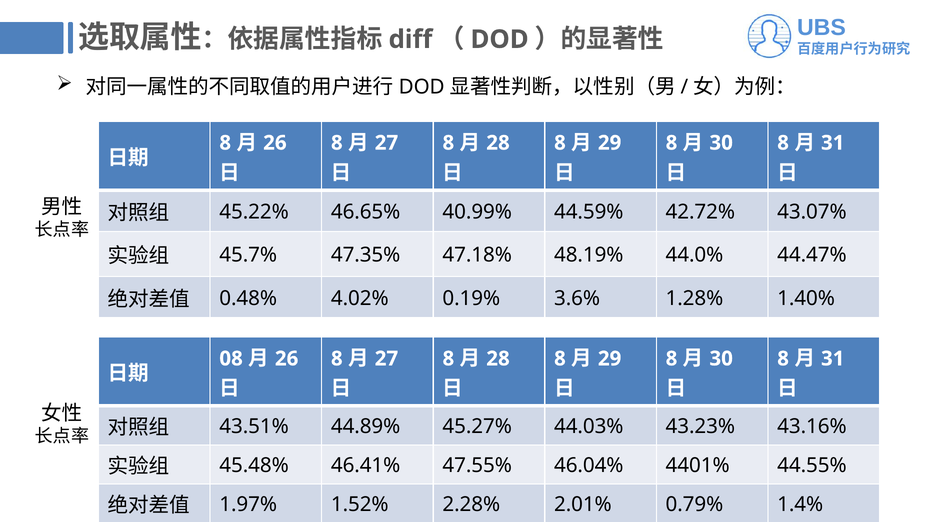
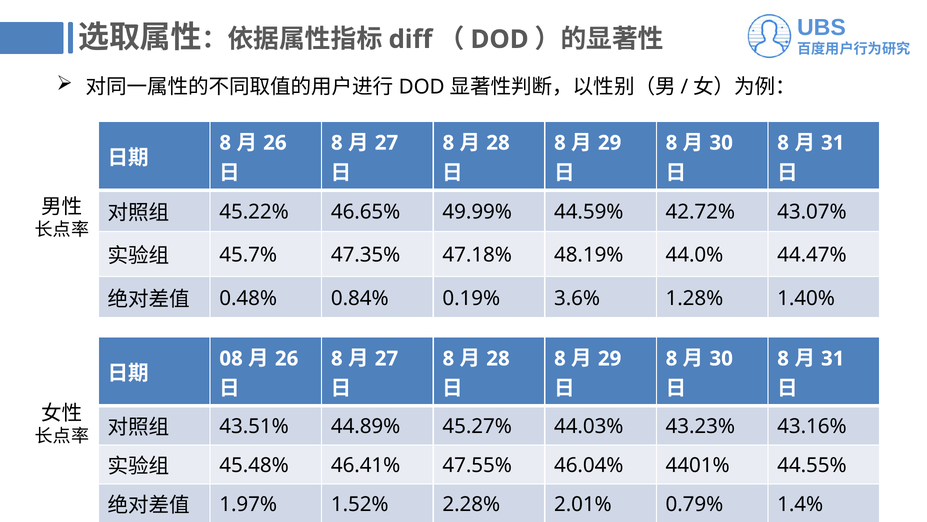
40.99%: 40.99% -> 49.99% (477, 212)
4.02%: 4.02% -> 0.84% (360, 298)
